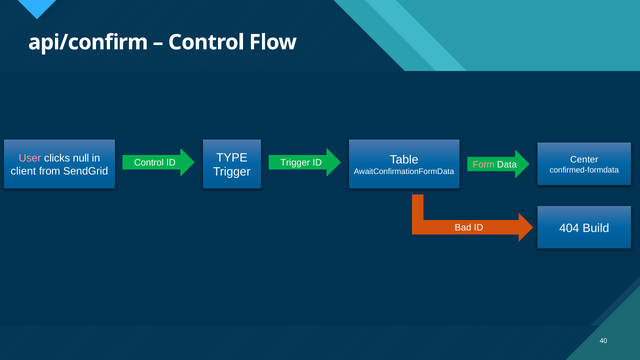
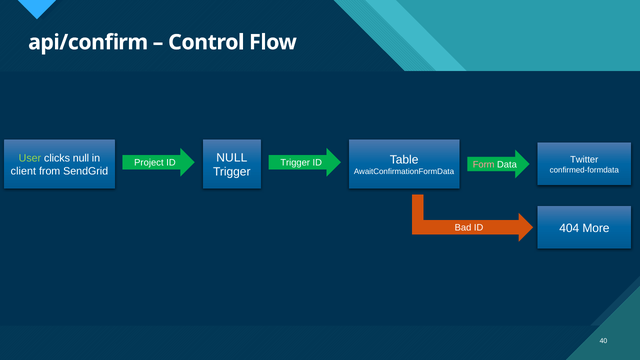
TYPE: TYPE -> NULL (232, 158)
User colour: pink -> light green (30, 158)
Control: Control -> Project (149, 163)
Center: Center -> Twitter (584, 160)
Build: Build -> More (596, 228)
